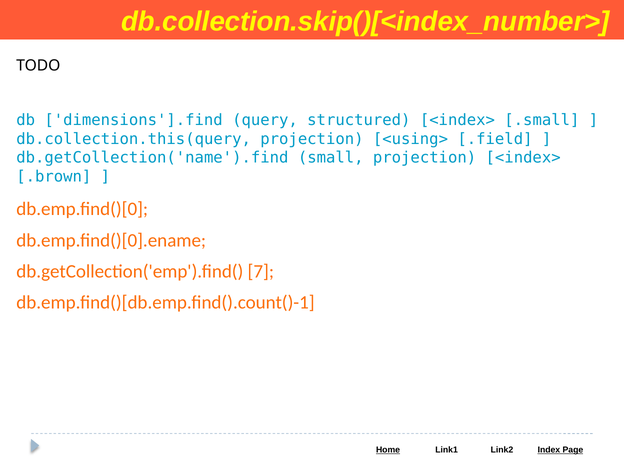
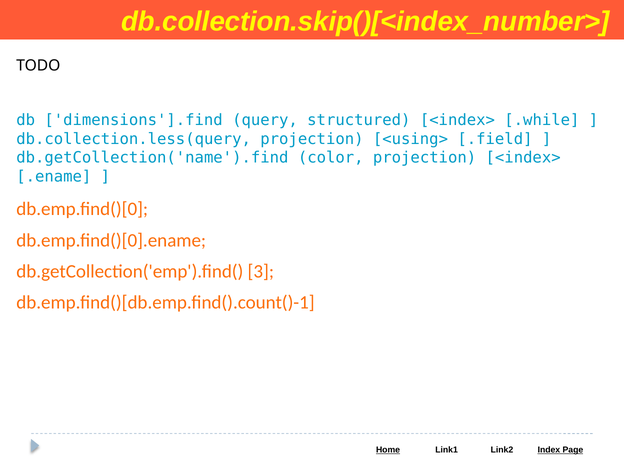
.small: .small -> .while (542, 120)
db.collection.this(query: db.collection.this(query -> db.collection.less(query (134, 139)
small: small -> color (331, 158)
.brown: .brown -> .ename (54, 176)
7: 7 -> 3 (261, 271)
